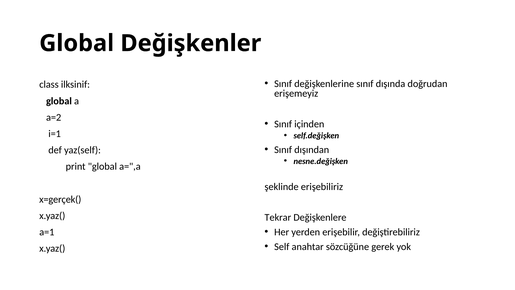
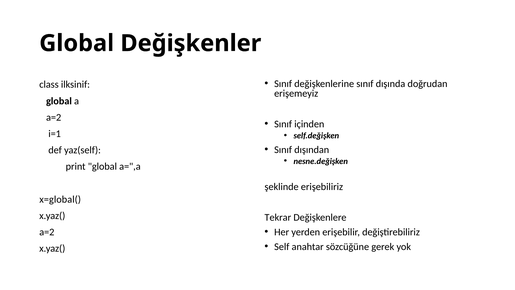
x=gerçek(: x=gerçek( -> x=global( (60, 199)
a=1: a=1 -> a=2 (47, 232)
